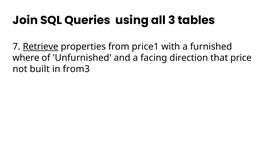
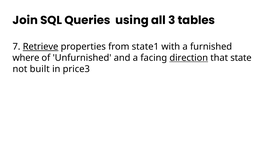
price1: price1 -> state1 (145, 46)
direction underline: none -> present (189, 58)
price: price -> state (241, 58)
from3: from3 -> price3 (76, 69)
